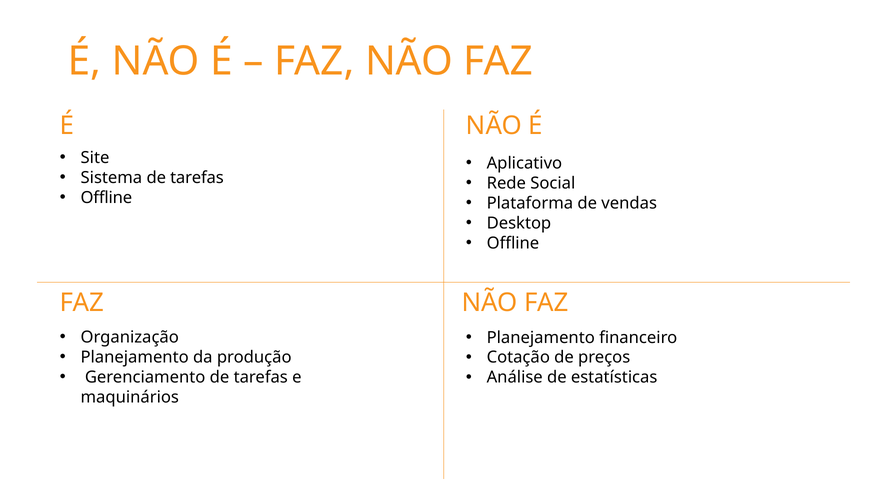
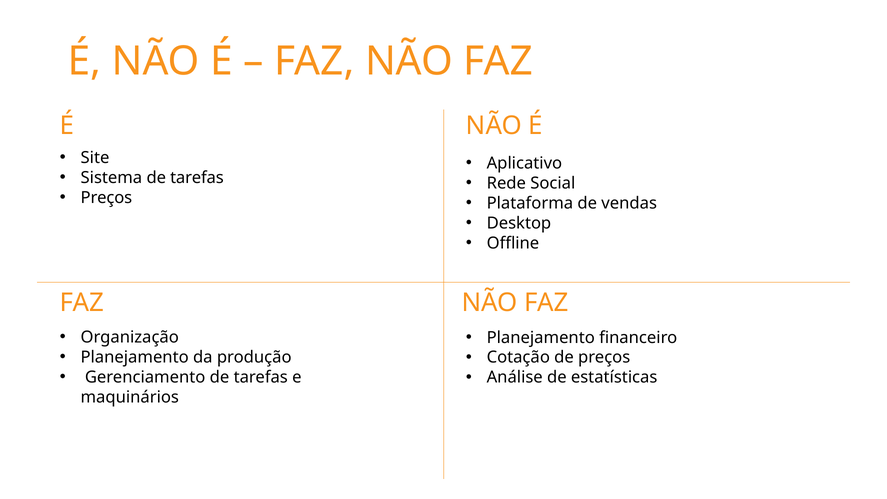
Offline: Offline -> Preços (106, 198)
